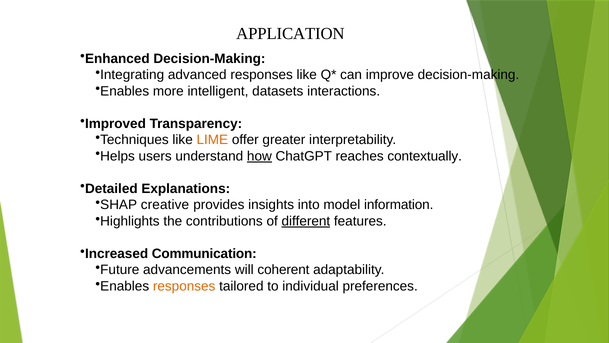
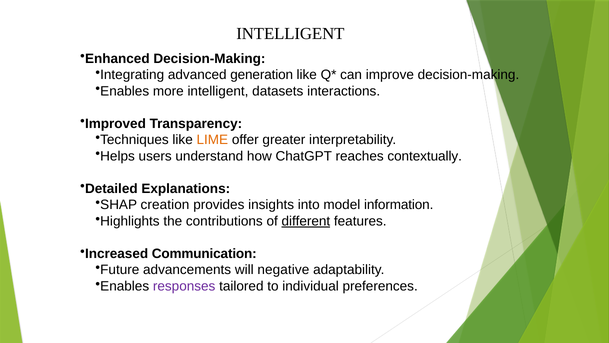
APPLICATION: APPLICATION -> INTELLIGENT (290, 33)
advanced responses: responses -> generation (262, 75)
how underline: present -> none (259, 156)
creative: creative -> creation (165, 205)
coherent: coherent -> negative (283, 270)
responses colour: orange -> purple (184, 286)
